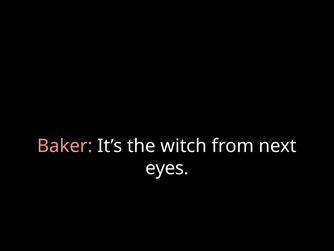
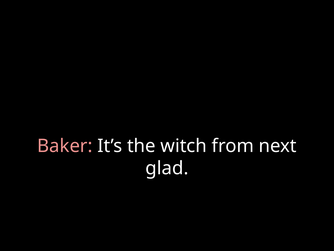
eyes: eyes -> glad (167, 168)
